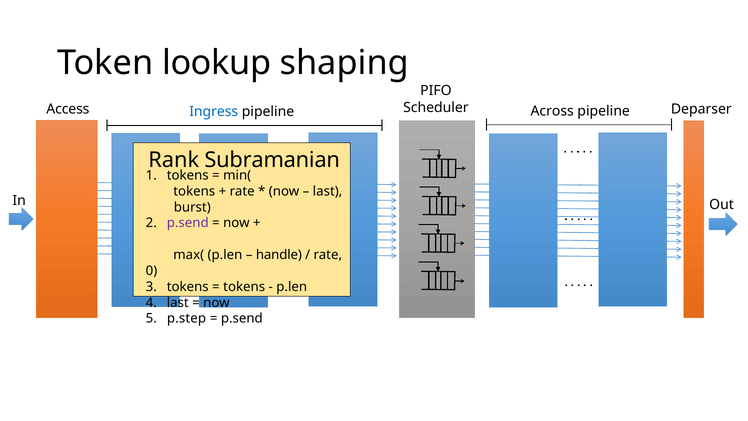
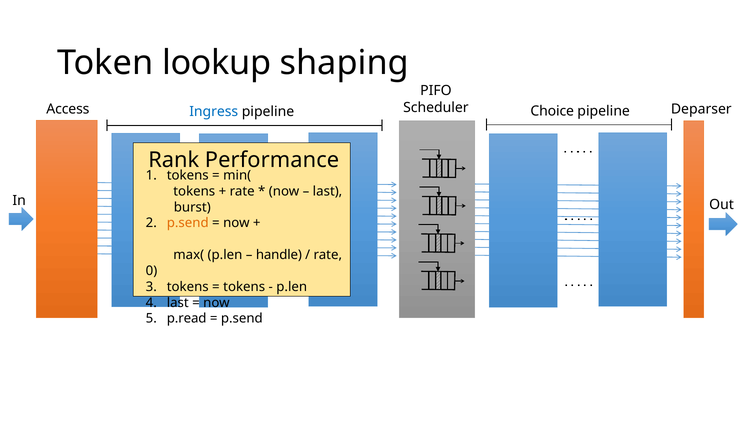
Across: Across -> Choice (552, 111)
Subramanian: Subramanian -> Performance (272, 160)
p.send colour: purple -> orange (188, 223)
p.step: p.step -> p.read (187, 318)
